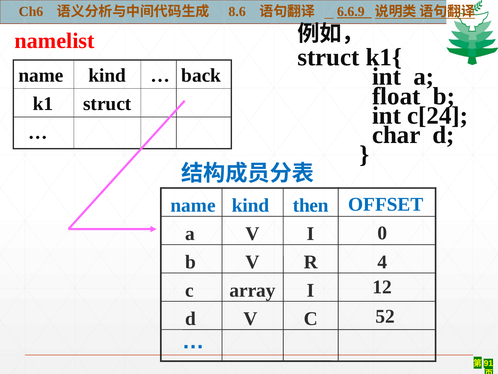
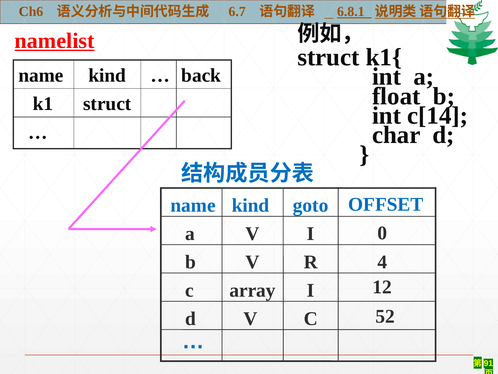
8.6: 8.6 -> 6.7 (237, 12)
6.6.9: 6.6.9 -> 6.8.1 (351, 12)
namelist underline: none -> present (55, 41)
c[24: c[24 -> c[14 (438, 115)
then: then -> goto (311, 205)
